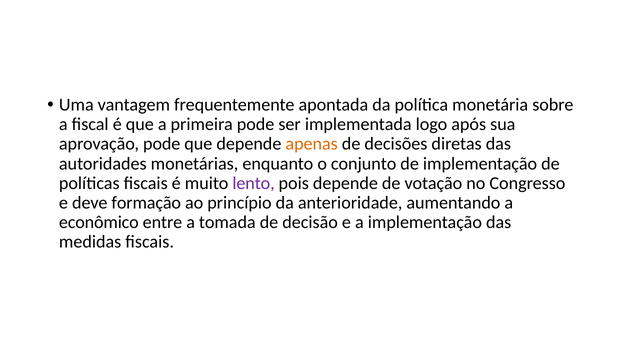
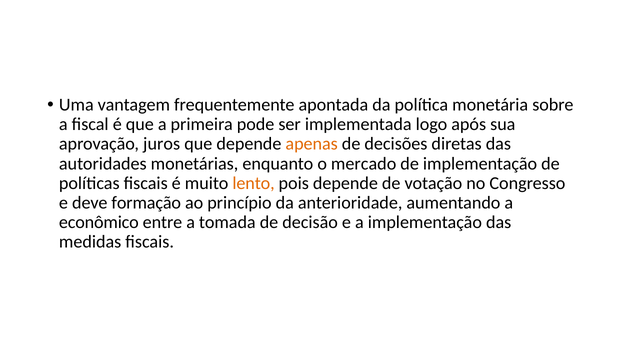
aprovação pode: pode -> juros (162, 144)
conjunto: conjunto -> mercado (364, 164)
lento colour: purple -> orange (254, 183)
